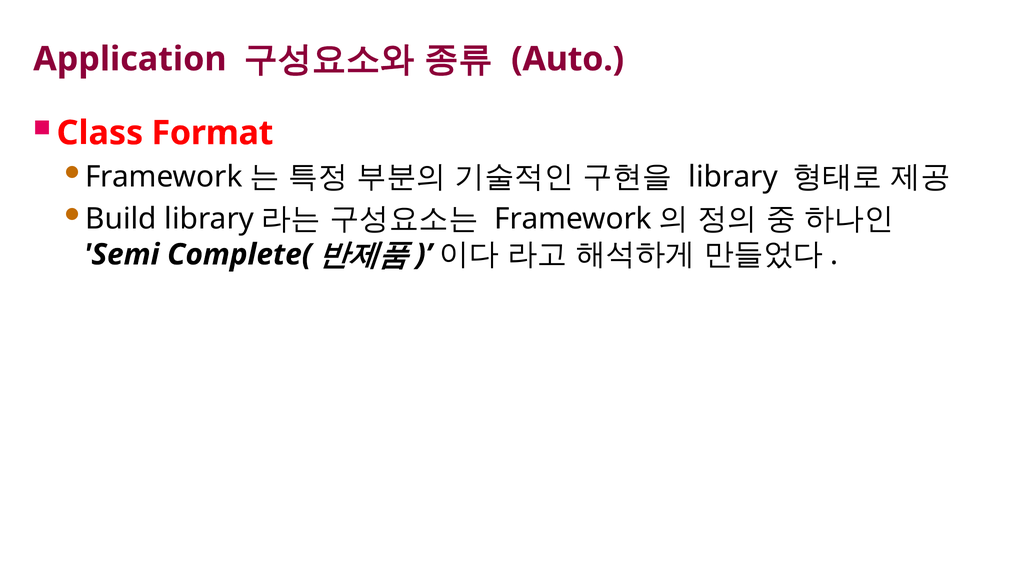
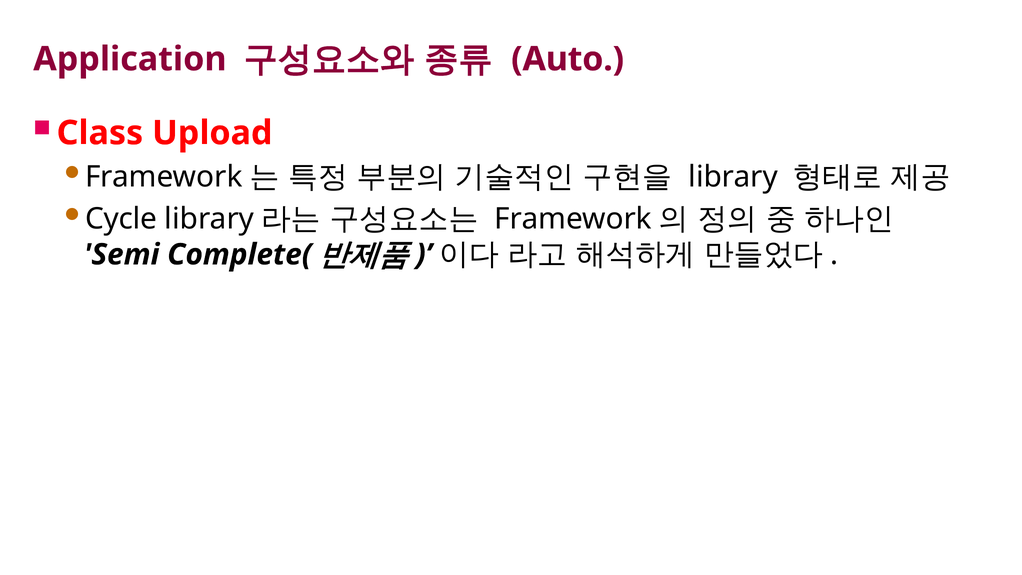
Format: Format -> Upload (212, 133)
Build: Build -> Cycle (121, 219)
